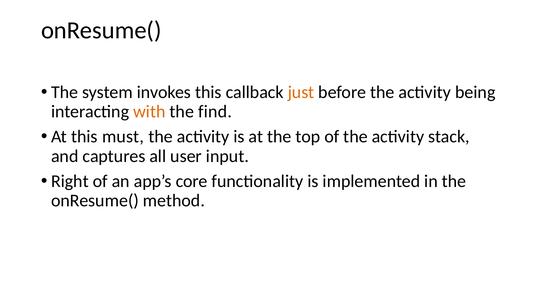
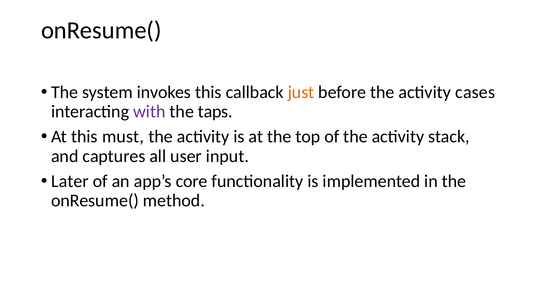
being: being -> cases (475, 92)
with colour: orange -> purple (149, 112)
find: find -> taps (215, 112)
Right: Right -> Later (70, 181)
